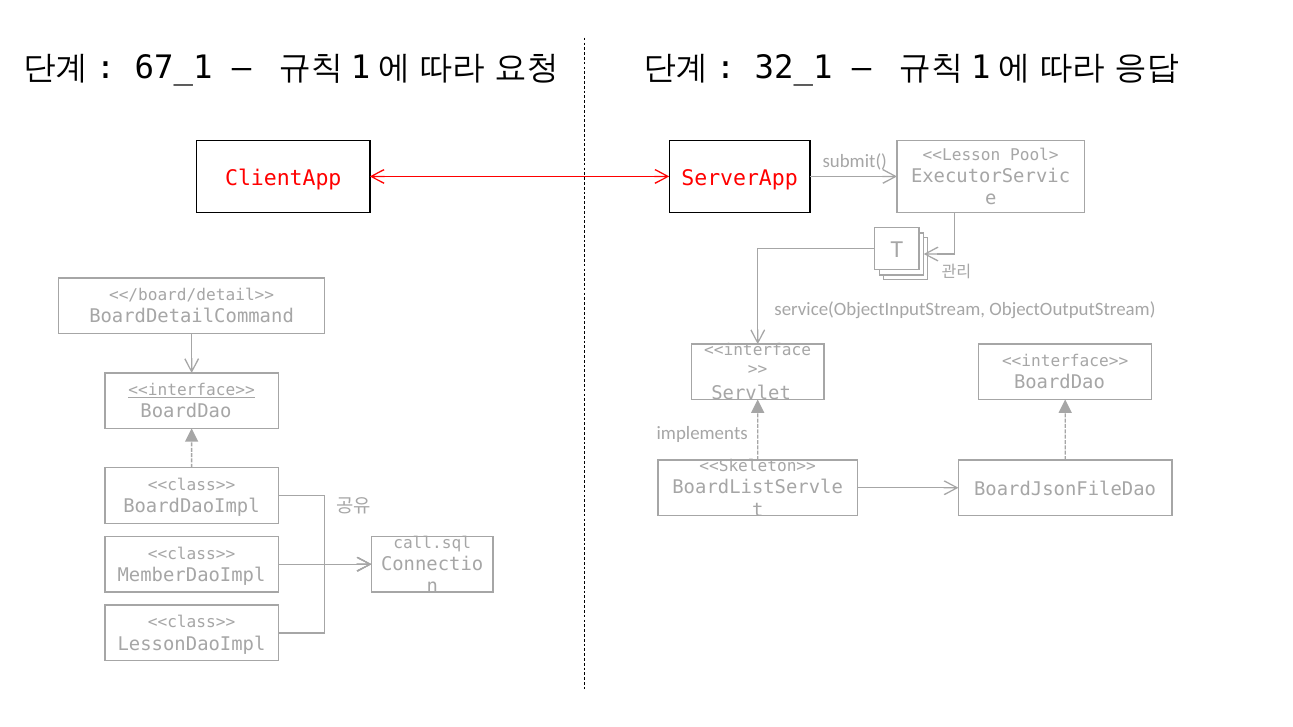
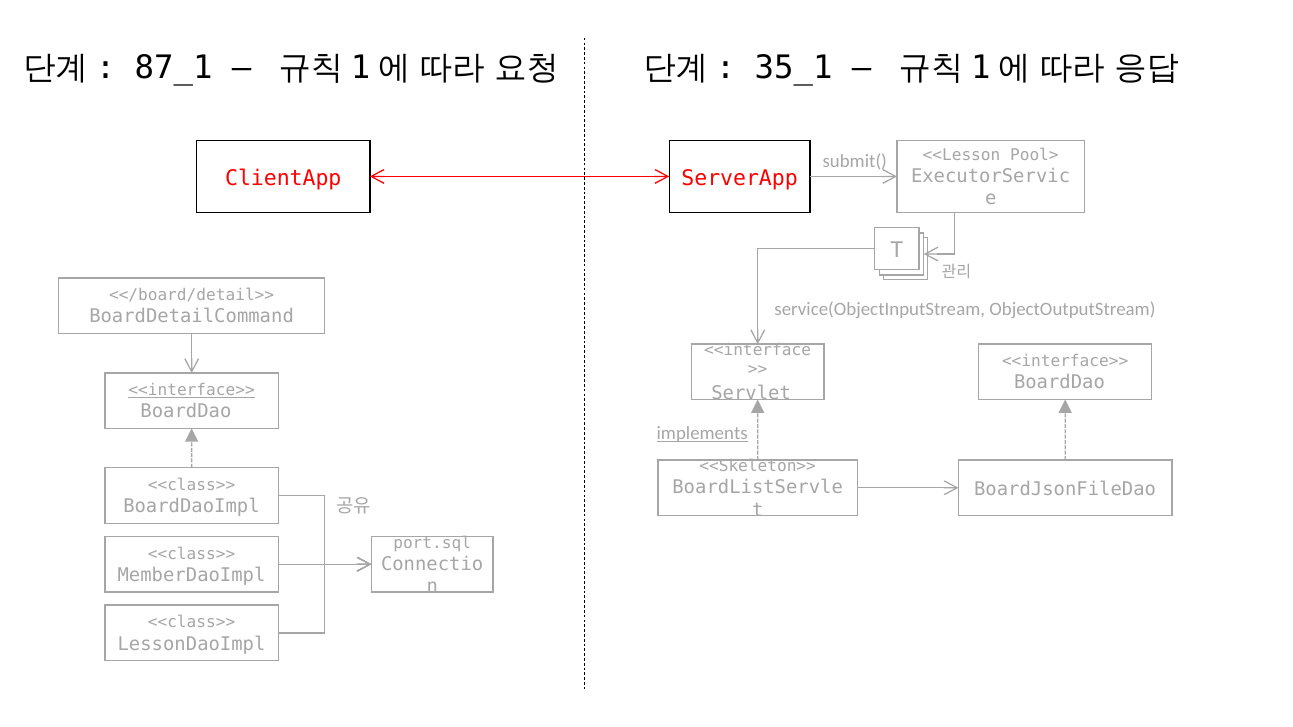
67_1: 67_1 -> 87_1 (174, 68)
32_1: 32_1 -> 35_1 (794, 68)
implements underline: none -> present (702, 433)
call.sql: call.sql -> port.sql (432, 543)
